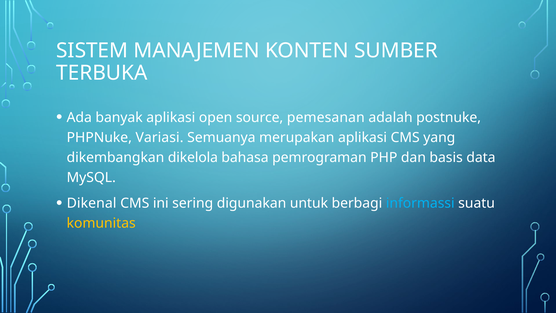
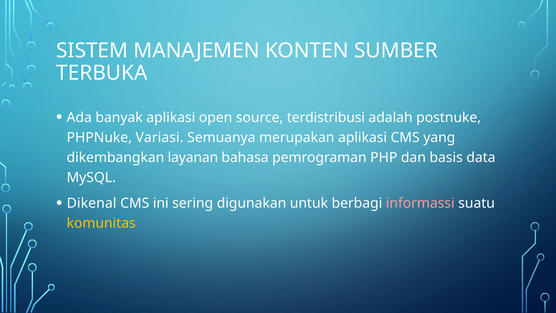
pemesanan: pemesanan -> terdistribusi (326, 117)
dikelola: dikelola -> layanan (193, 157)
informassi colour: light blue -> pink (420, 203)
